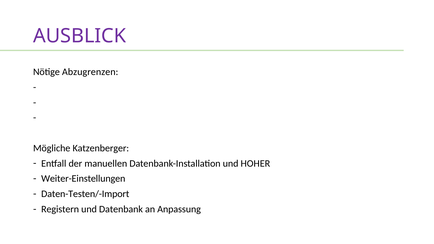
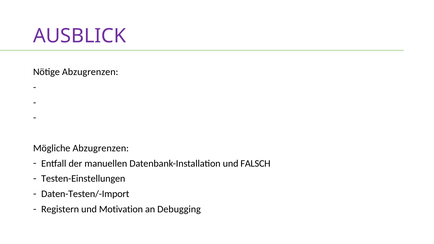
Mögliche Katzenberger: Katzenberger -> Abzugrenzen (101, 148)
HOHER: HOHER -> FALSCH (255, 163)
Weiter-Einstellungen: Weiter-Einstellungen -> Testen-Einstellungen (83, 179)
Datenbank: Datenbank -> Motivation (121, 209)
Anpassung: Anpassung -> Debugging (179, 209)
